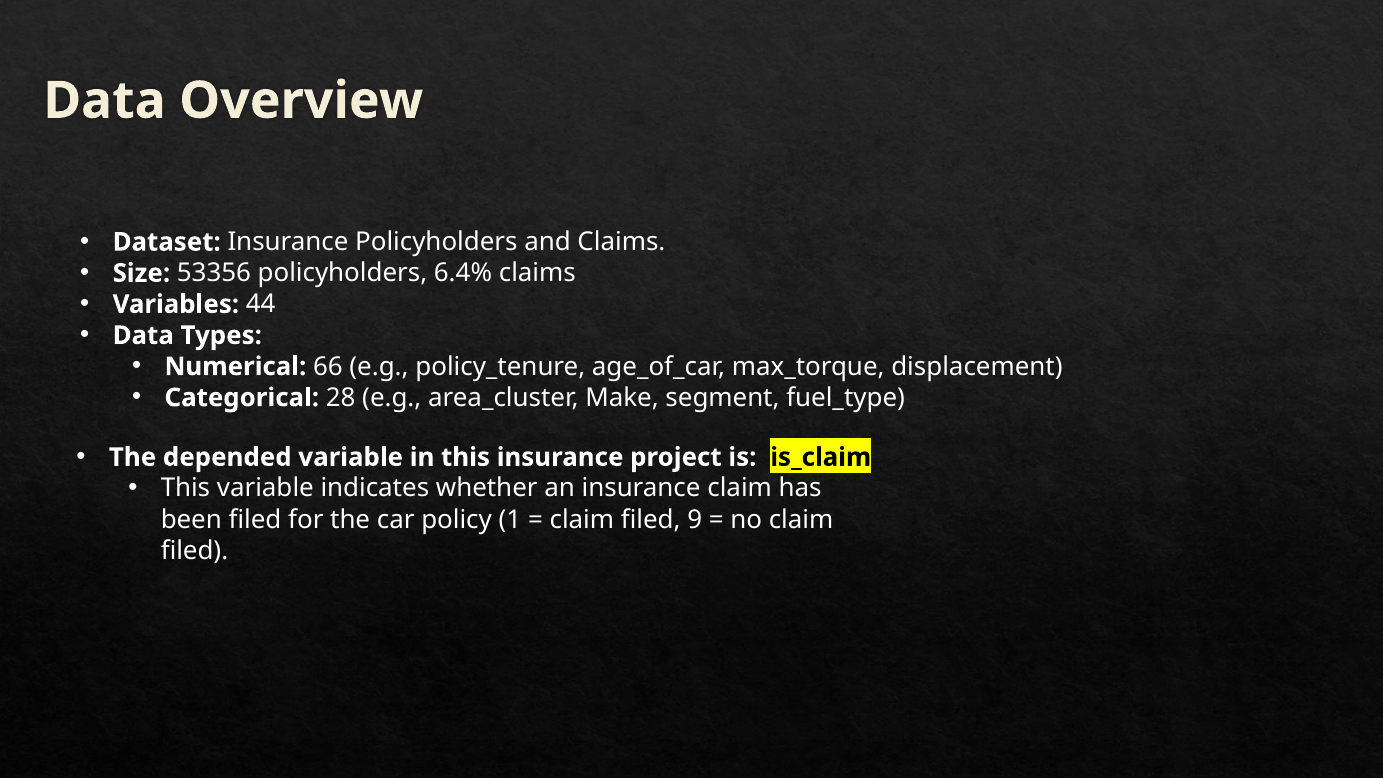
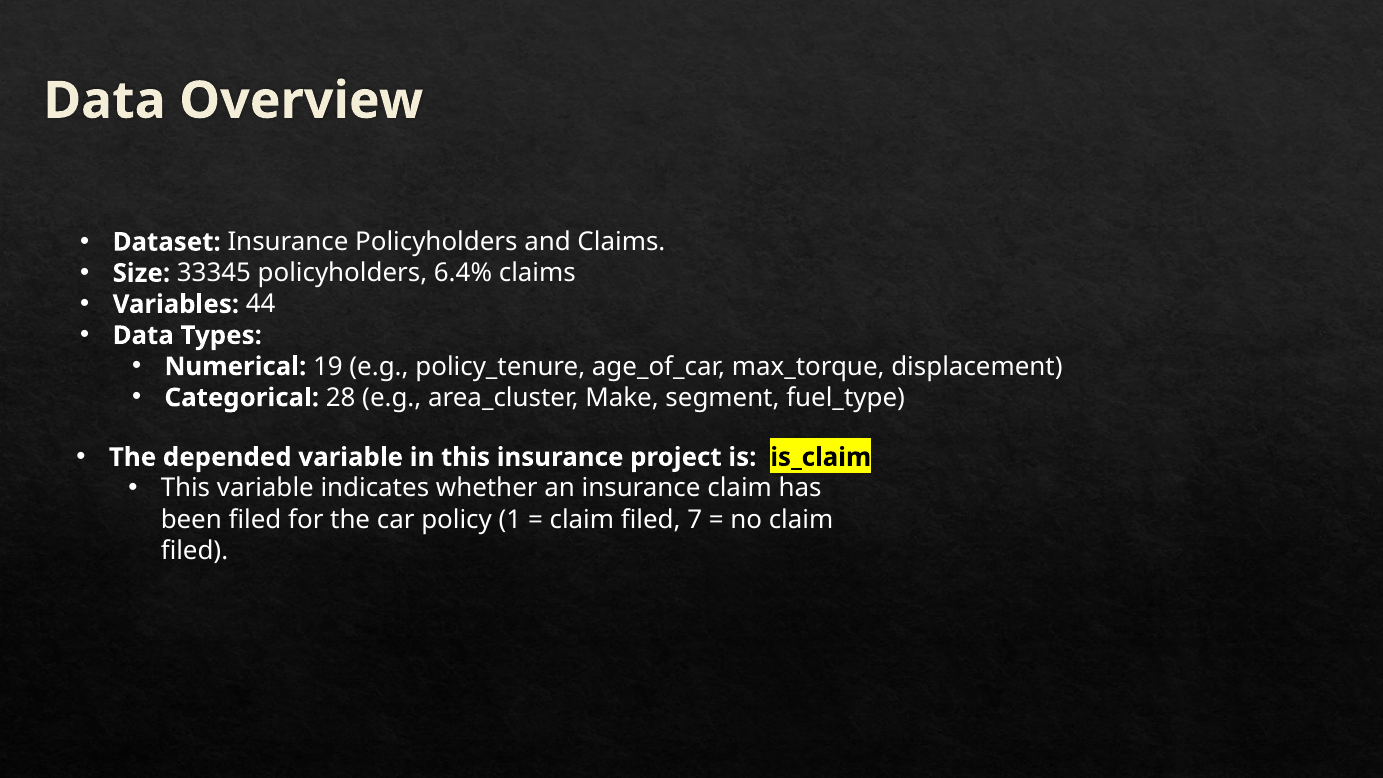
53356: 53356 -> 33345 (214, 273)
66: 66 -> 19 (328, 367)
9: 9 -> 7 (695, 519)
